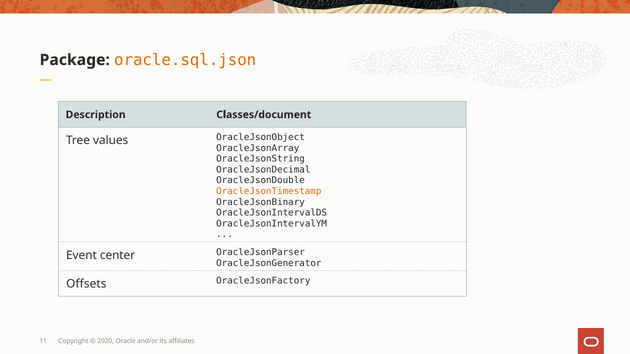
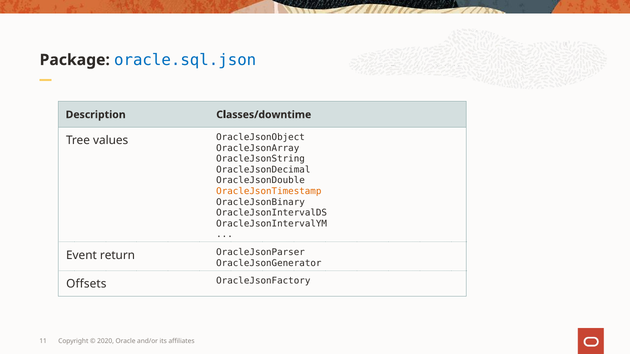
oracle.sql.json colour: orange -> blue (185, 60)
Classes/document: Classes/document -> Classes/downtime (264, 115)
center: center -> return (117, 256)
